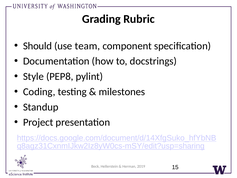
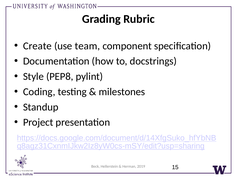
Should: Should -> Create (37, 46)
